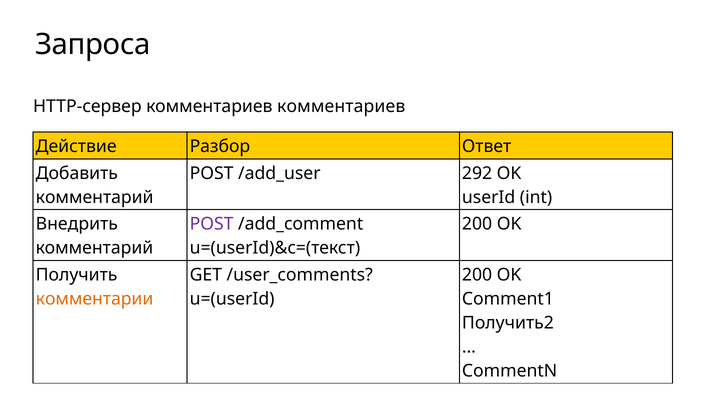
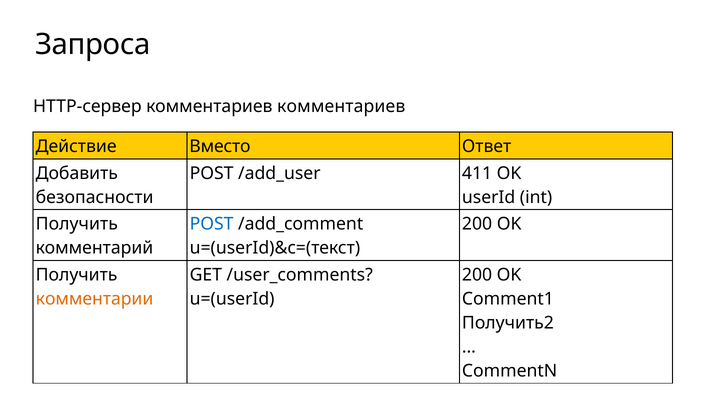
Разбор: Разбор -> Вместо (220, 146)
292: 292 -> 411 (477, 173)
комментарий: комментарий -> безопасности (95, 197)
Внедрить: Внедрить -> Получить (77, 224)
POST colour: purple -> blue (212, 224)
